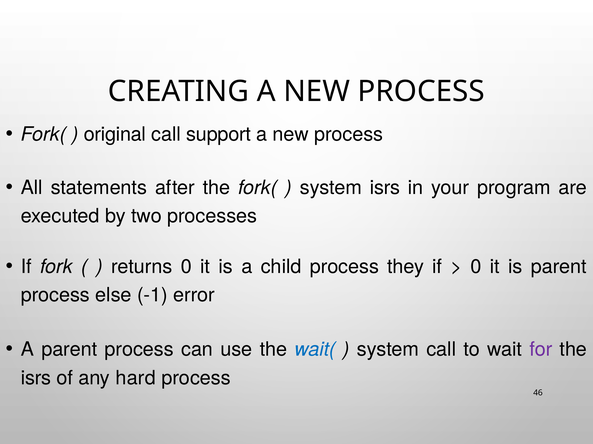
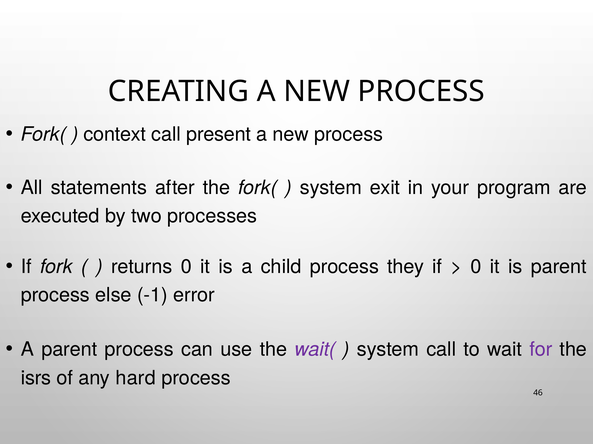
original: original -> context (115, 135)
support: support -> present (219, 135)
system isrs: isrs -> exit (385, 188)
wait( colour: blue -> purple (315, 350)
